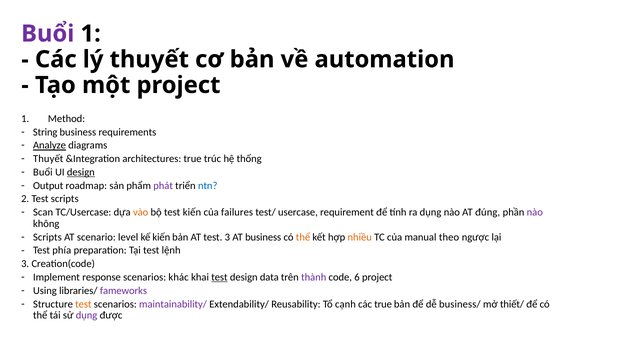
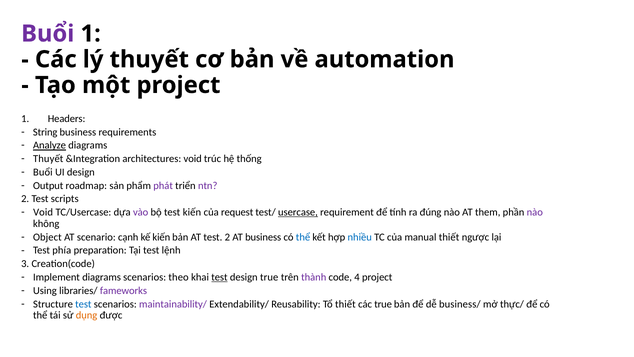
Method: Method -> Headers (67, 119)
architectures true: true -> void (193, 159)
design underline: present -> none (81, 172)
ntn colour: blue -> purple (208, 185)
Scan: Scan -> Void (43, 212)
vào colour: orange -> purple (141, 212)
failures: failures -> request (237, 212)
usercase underline: none -> present (298, 212)
ra dụng: dụng -> đúng (431, 212)
đúng: đúng -> them (488, 212)
Scripts: Scripts -> Object (47, 237)
level: level -> cạnh (128, 237)
test 3: 3 -> 2 (227, 237)
thể colour: orange -> blue (303, 237)
nhiều colour: orange -> blue (360, 237)
manual theo: theo -> thiết (449, 237)
Implement response: response -> diagrams (102, 277)
khác: khác -> theo (179, 277)
design data: data -> true (269, 277)
6: 6 -> 4 (357, 277)
test colour: orange -> blue (83, 304)
Tổ cạnh: cạnh -> thiết (345, 304)
thiết/: thiết/ -> thực/ (512, 304)
dụng colour: purple -> orange (87, 315)
